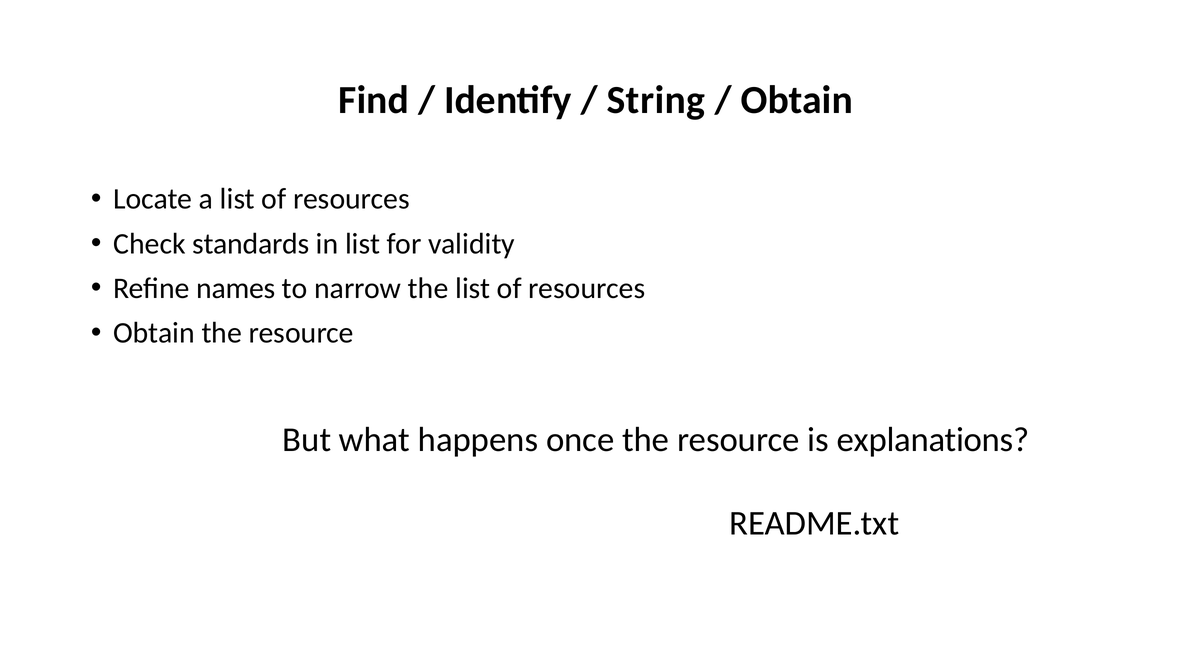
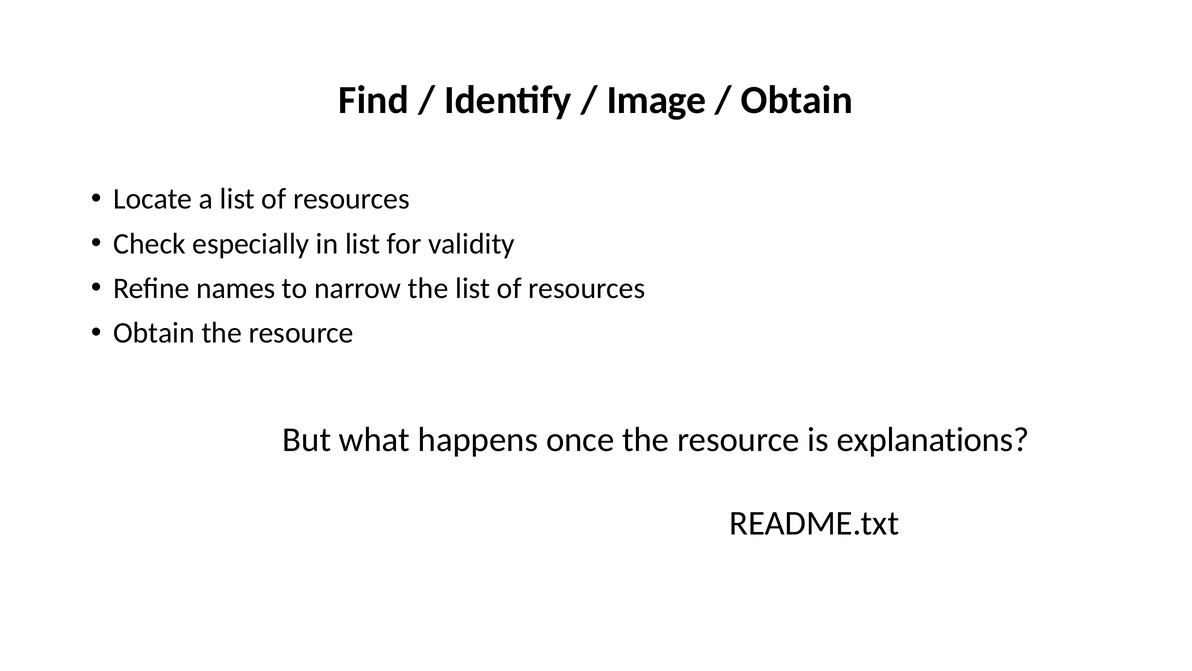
String: String -> Image (656, 100)
standards: standards -> especially (251, 243)
